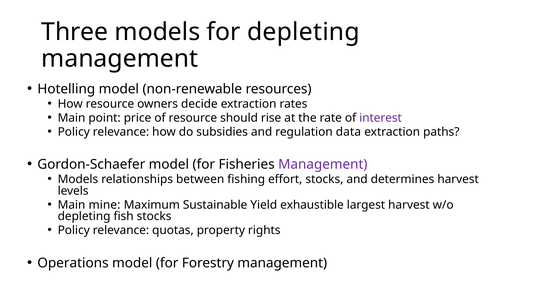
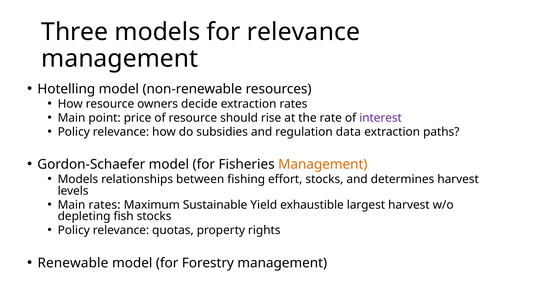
for depleting: depleting -> relevance (303, 32)
Management colour: purple -> orange (323, 165)
Main mine: mine -> rates (104, 205)
Operations: Operations -> Renewable (73, 263)
